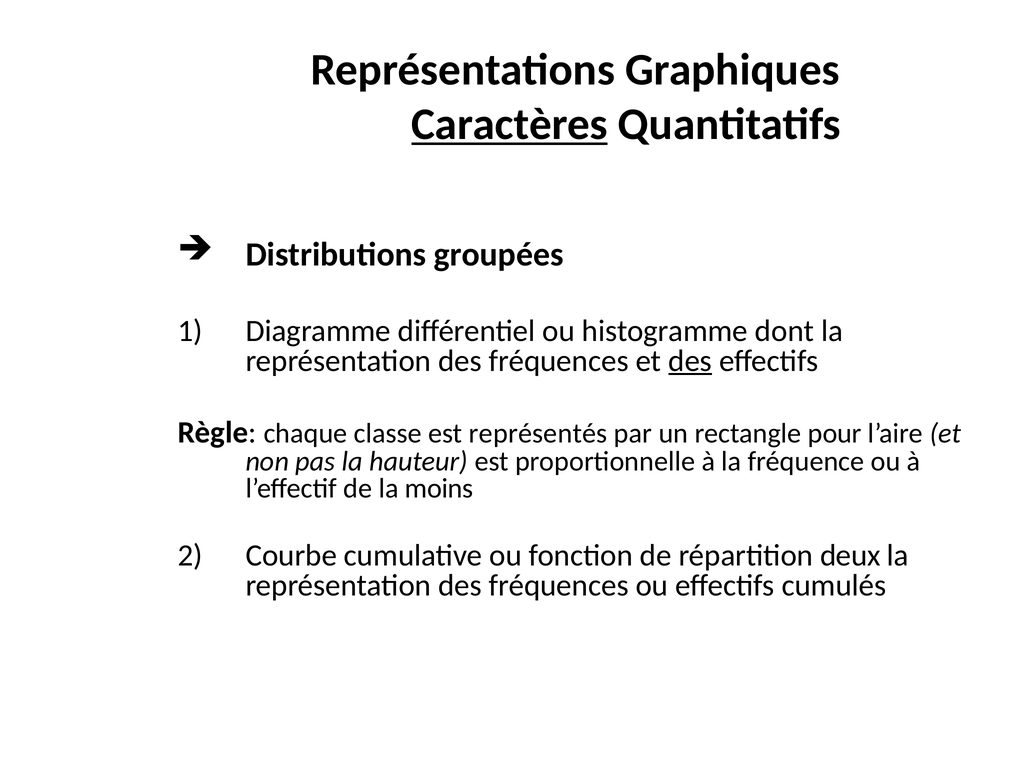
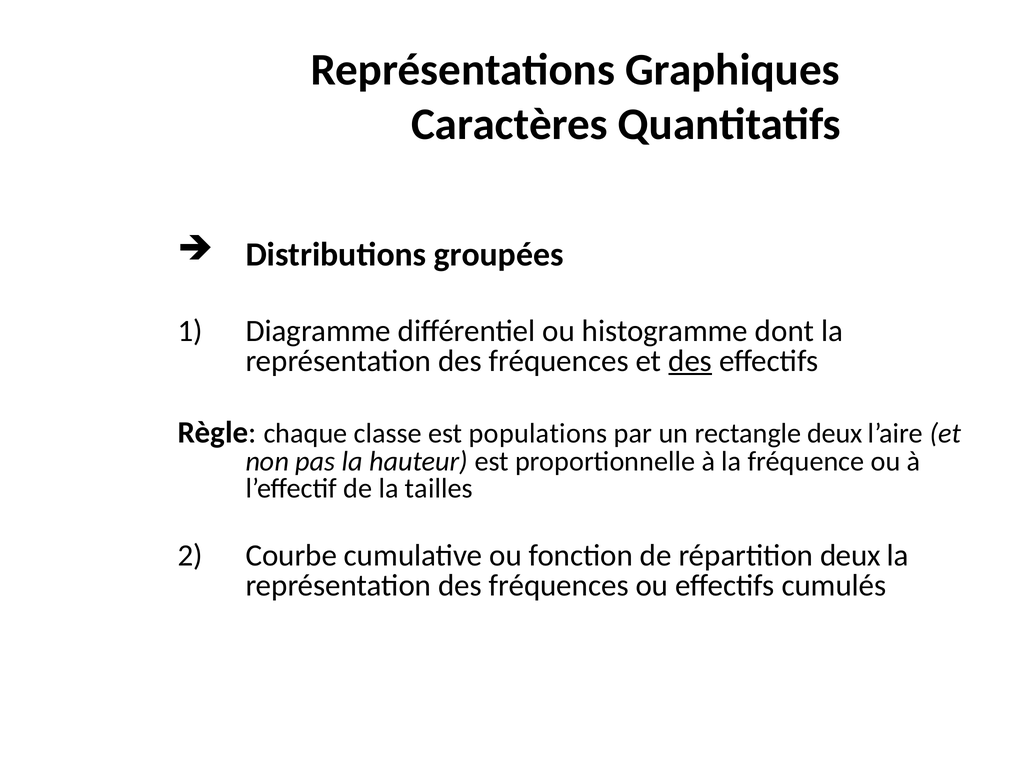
Caractères underline: present -> none (510, 124)
représentés: représentés -> populations (538, 433)
rectangle pour: pour -> deux (835, 433)
moins: moins -> tailles (439, 488)
